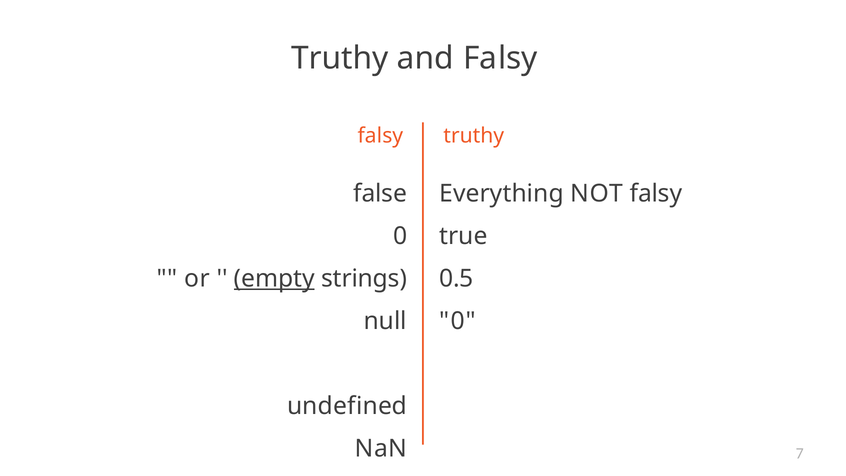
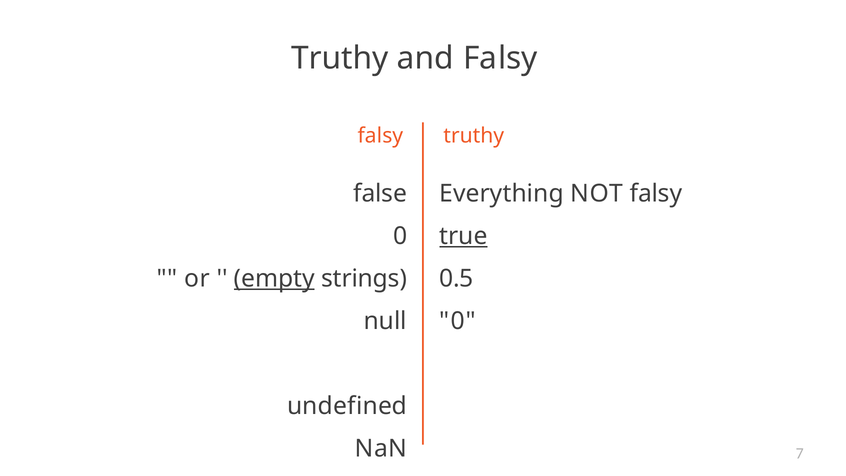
true underline: none -> present (463, 236)
